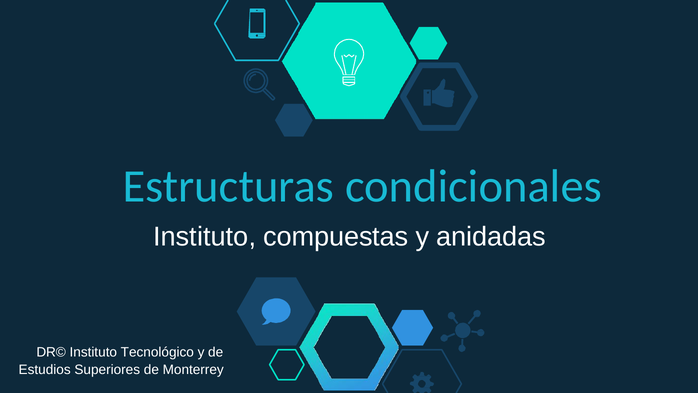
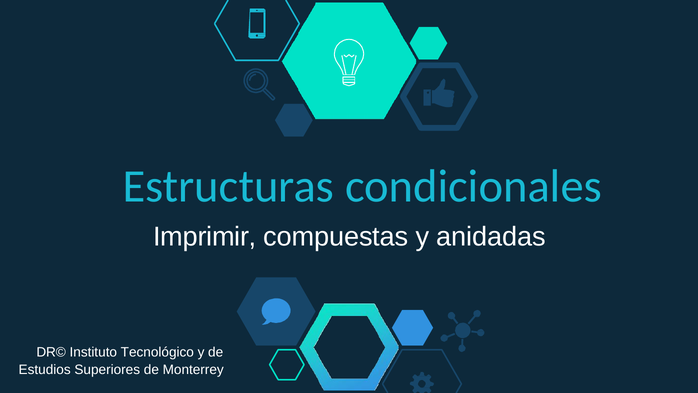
Instituto: Instituto -> Imprimir (205, 237)
